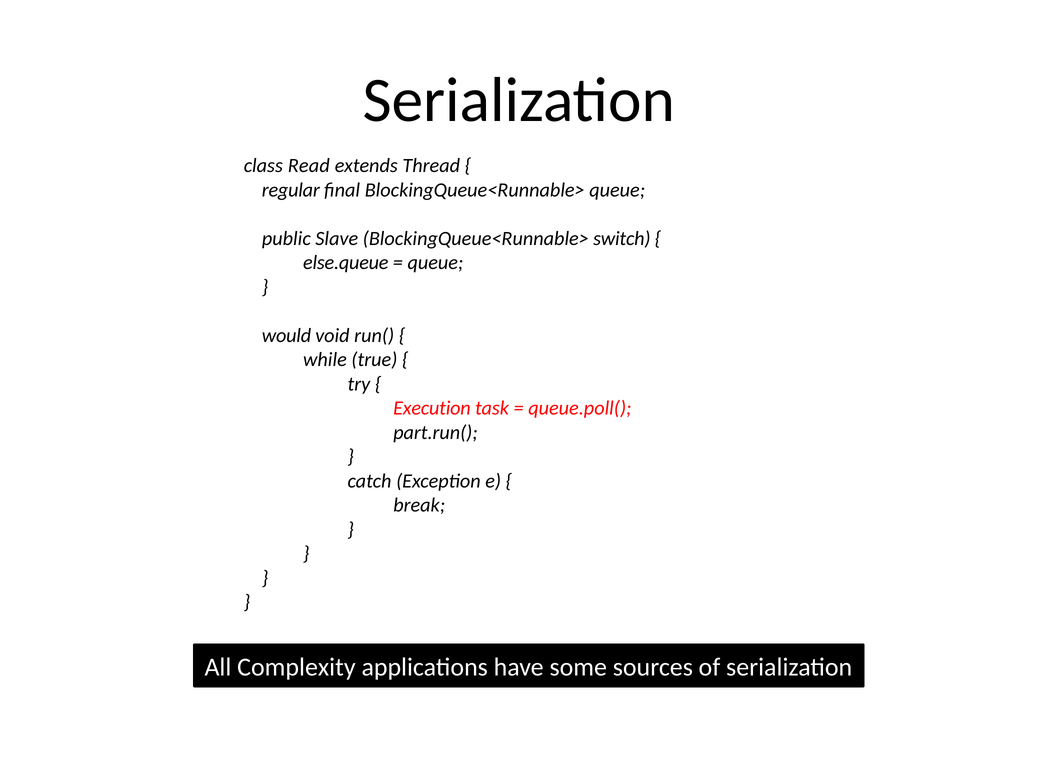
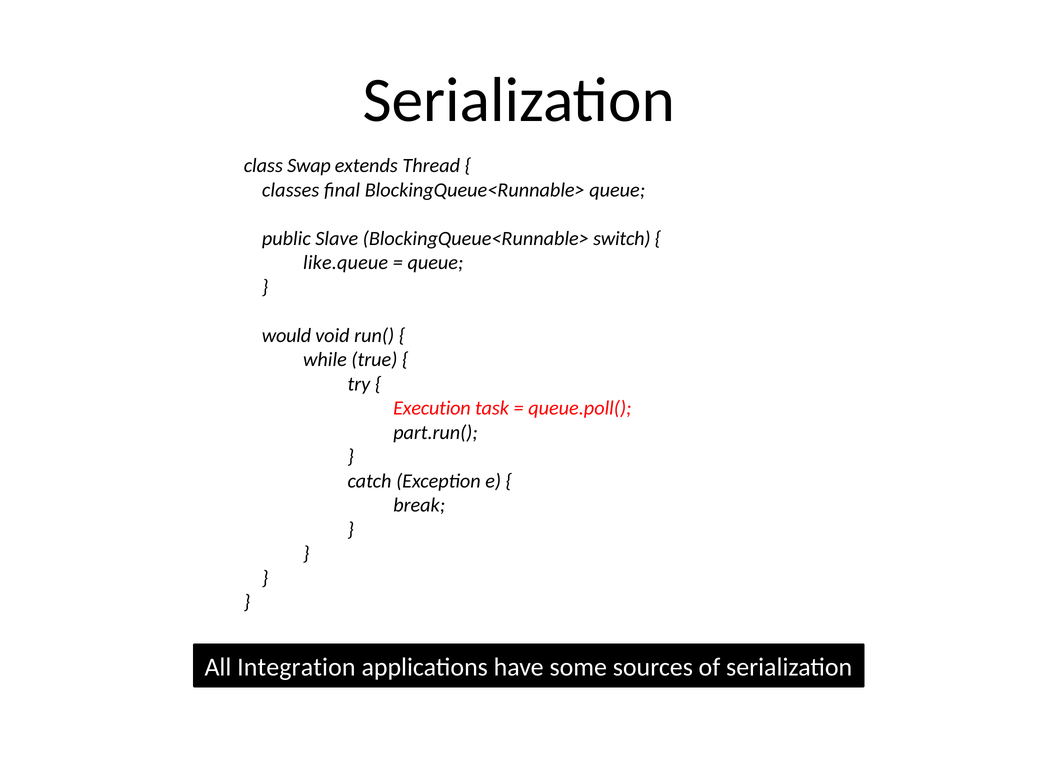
Read: Read -> Swap (309, 166)
regular: regular -> classes (291, 190)
else.queue: else.queue -> like.queue (346, 263)
Complexity: Complexity -> Integration (296, 667)
